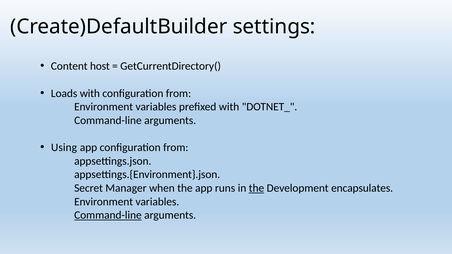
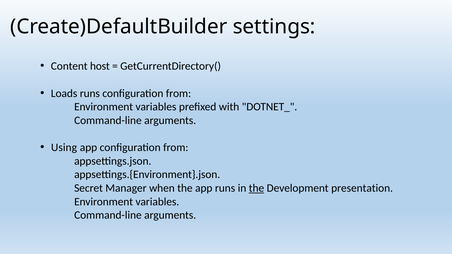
Loads with: with -> runs (90, 93)
encapsulates: encapsulates -> presentation (362, 188)
Command-line underline: present -> none (108, 215)
